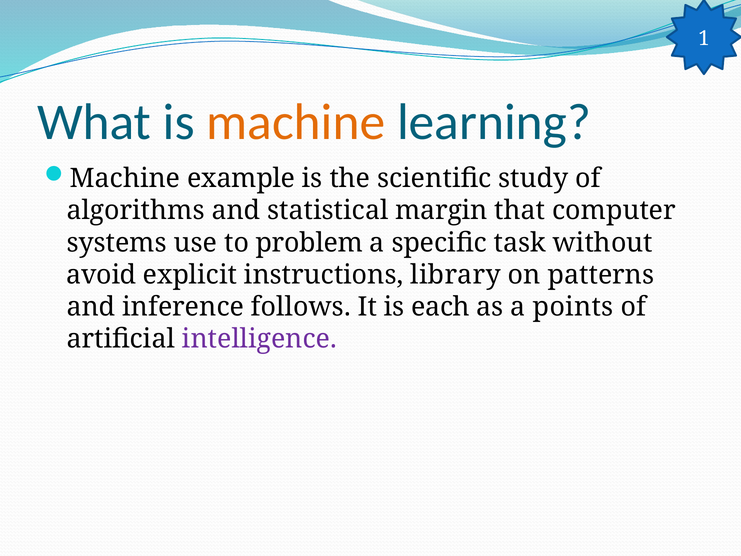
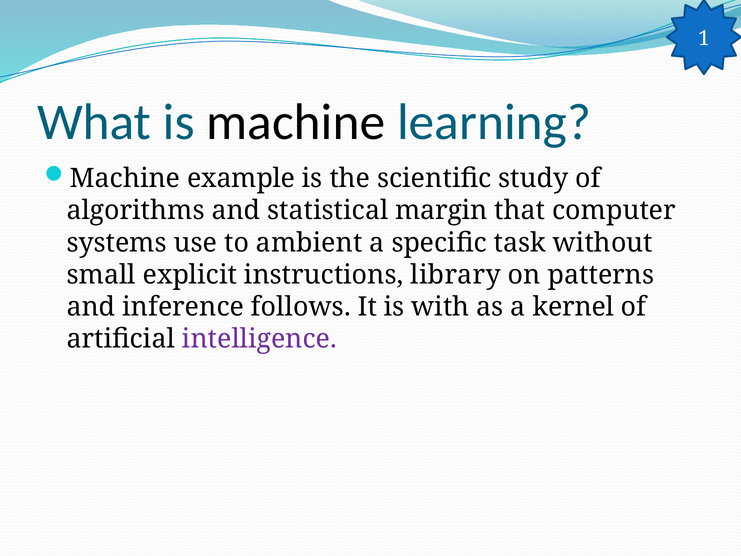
machine colour: orange -> black (296, 122)
problem: problem -> ambient (309, 243)
avoid: avoid -> small (101, 275)
each: each -> with (440, 307)
points: points -> kernel (573, 307)
